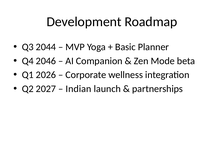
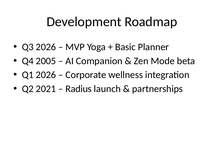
Q3 2044: 2044 -> 2026 (46, 47)
2046: 2046 -> 2005 (46, 61)
2027: 2027 -> 2021 (46, 89)
Indian: Indian -> Radius (79, 89)
